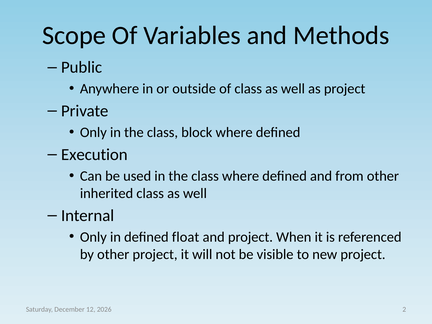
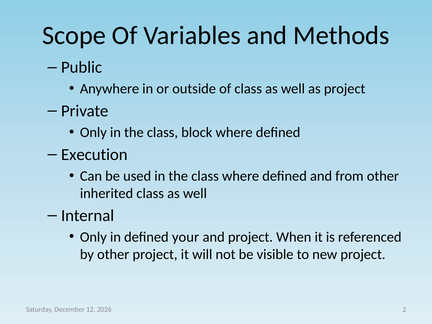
float: float -> your (186, 237)
